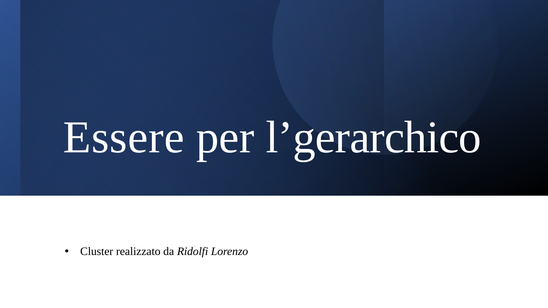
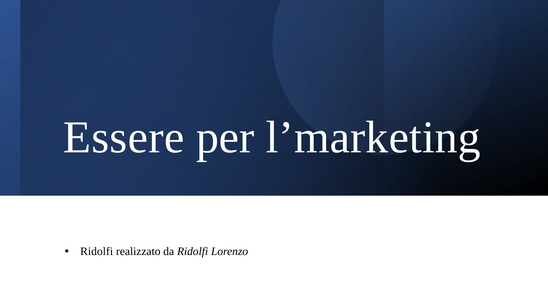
l’gerarchico: l’gerarchico -> l’marketing (373, 138)
Cluster: Cluster -> Ridolfi (97, 252)
